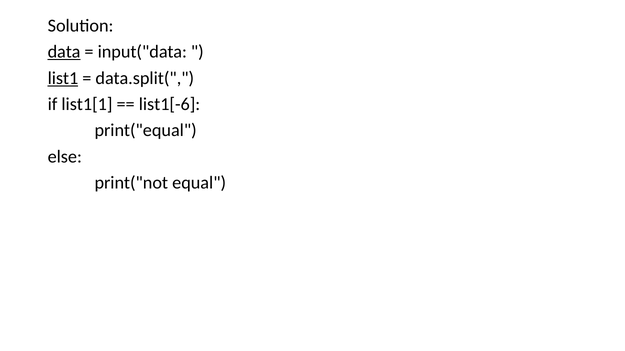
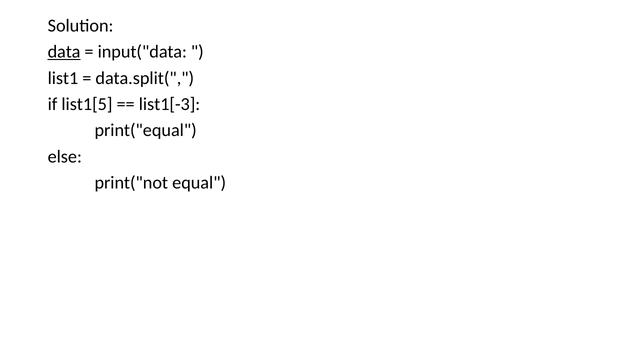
list1 underline: present -> none (63, 78)
list1[1: list1[1 -> list1[5 (87, 104)
list1[-6: list1[-6 -> list1[-3 (169, 104)
